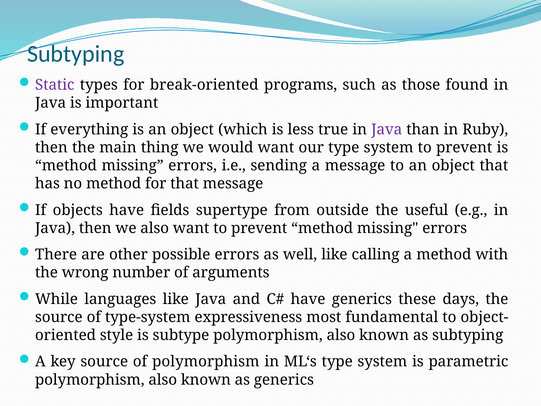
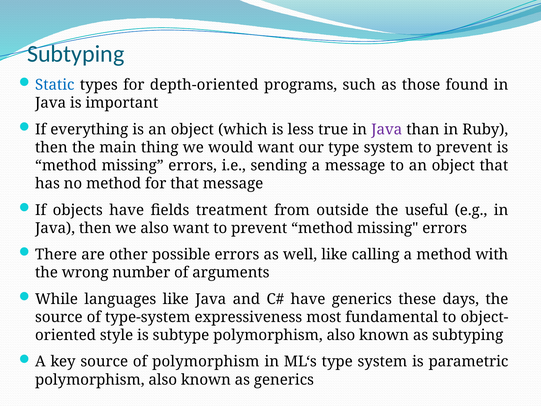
Static colour: purple -> blue (55, 85)
break-oriented: break-oriented -> depth-oriented (204, 85)
supertype: supertype -> treatment (232, 210)
